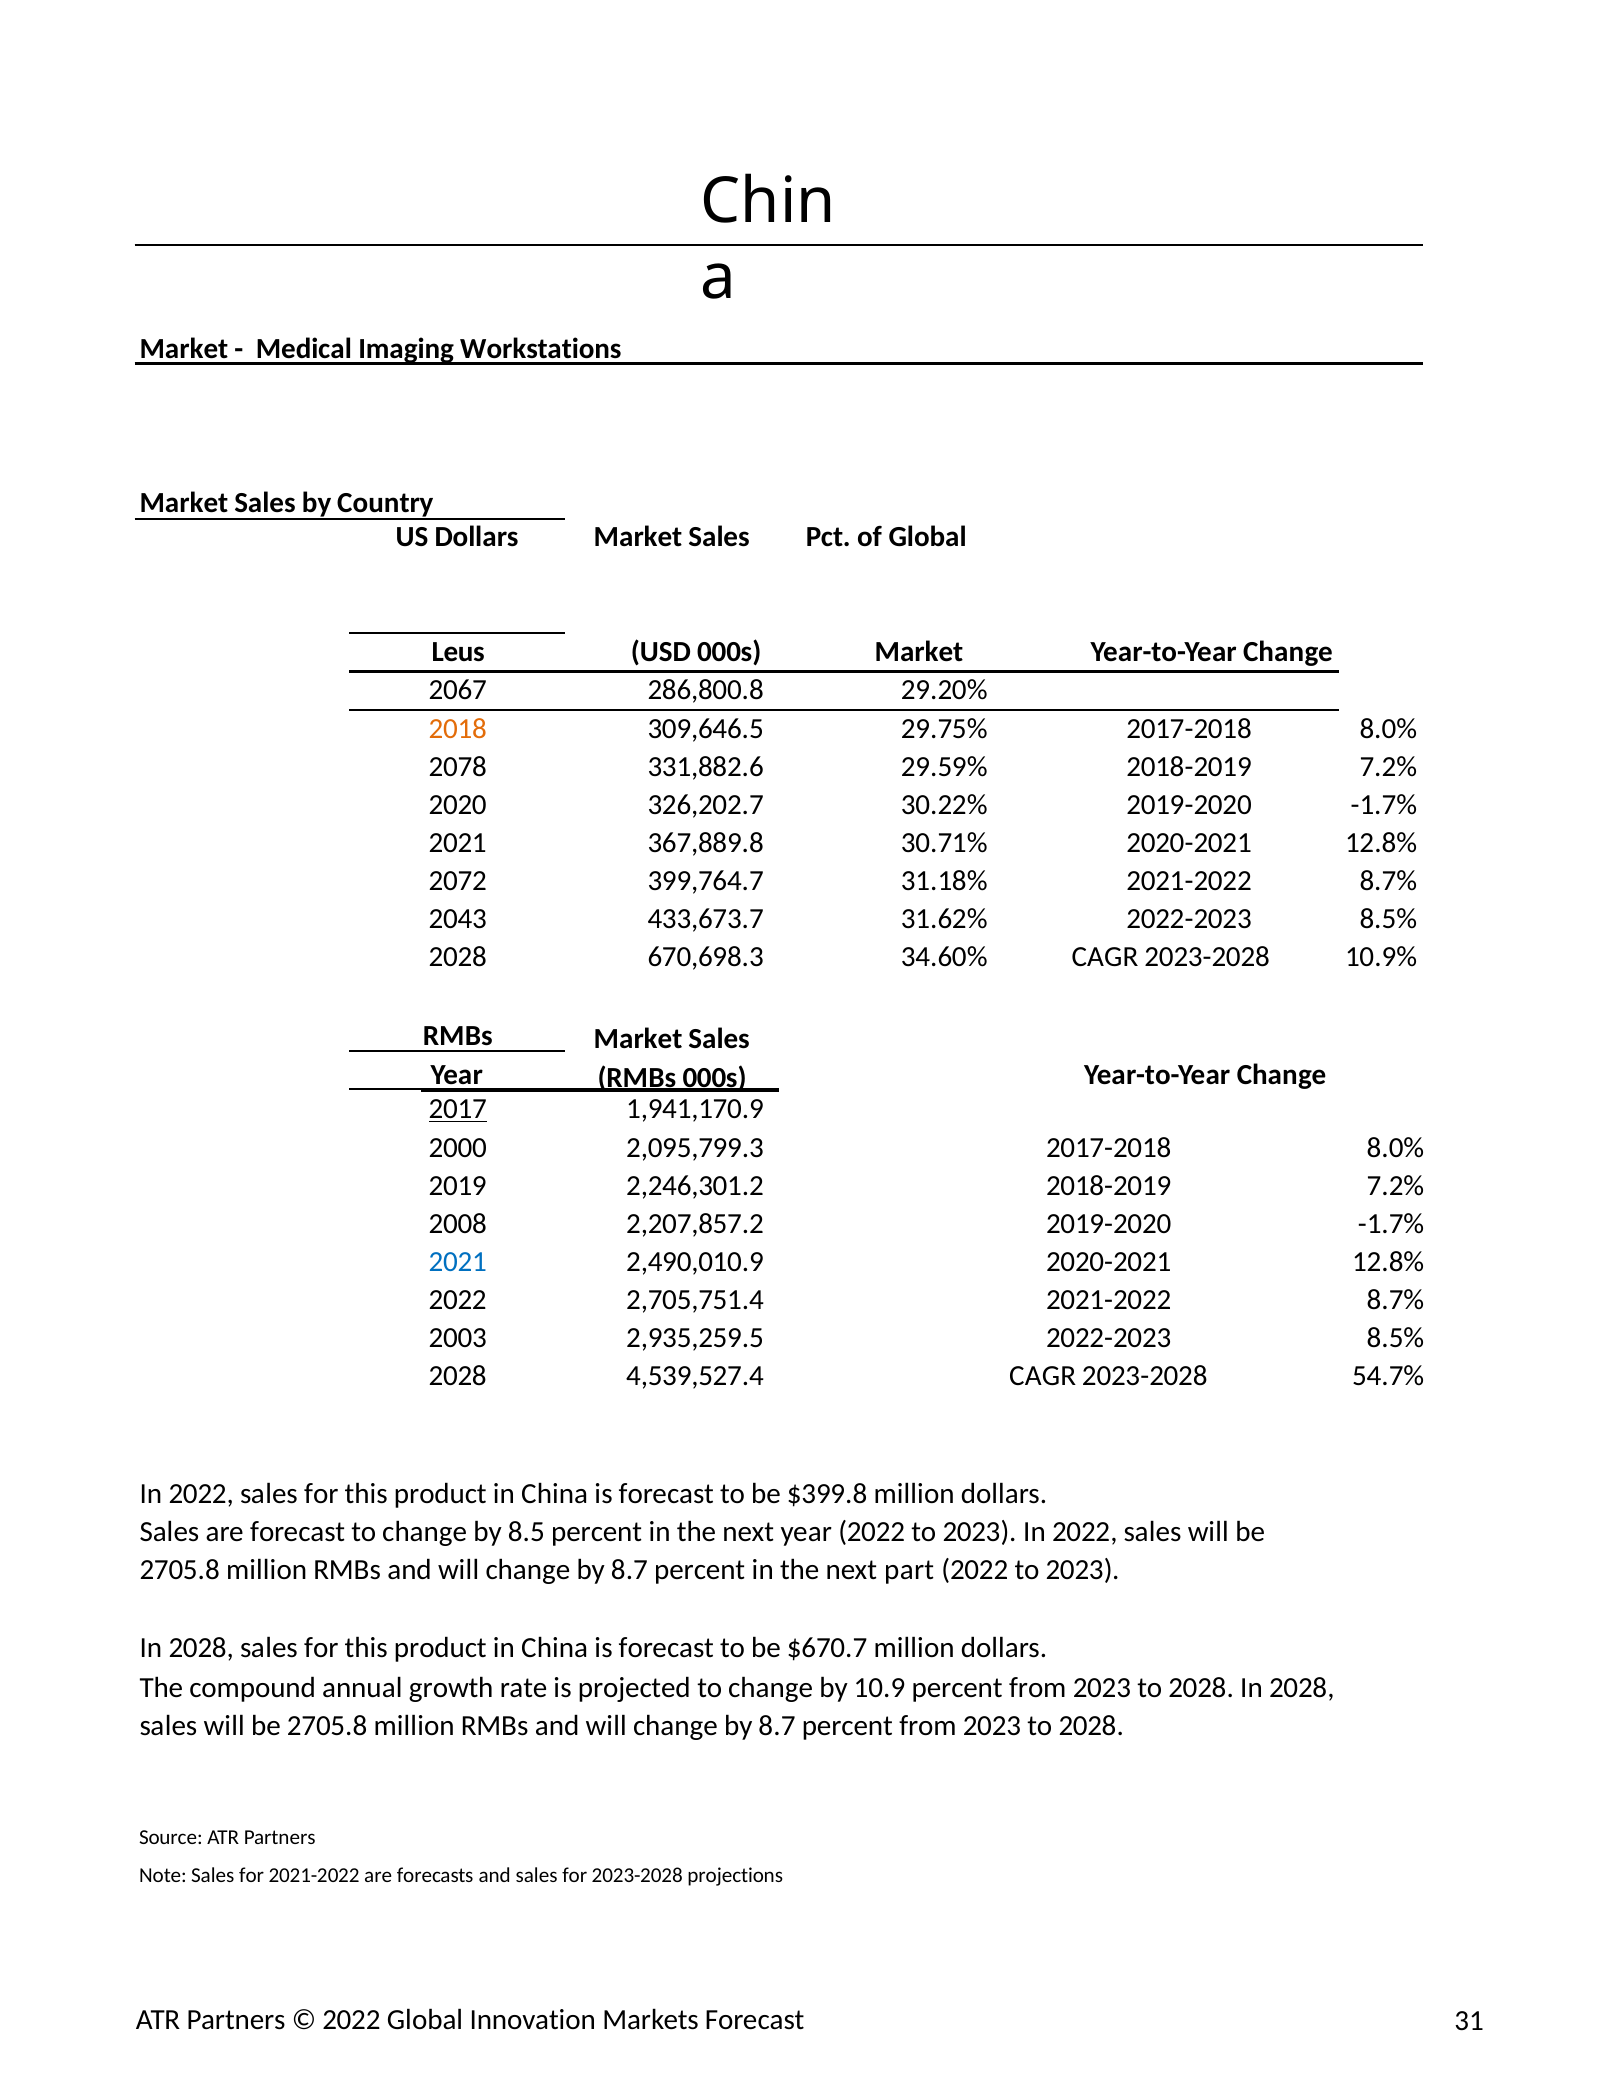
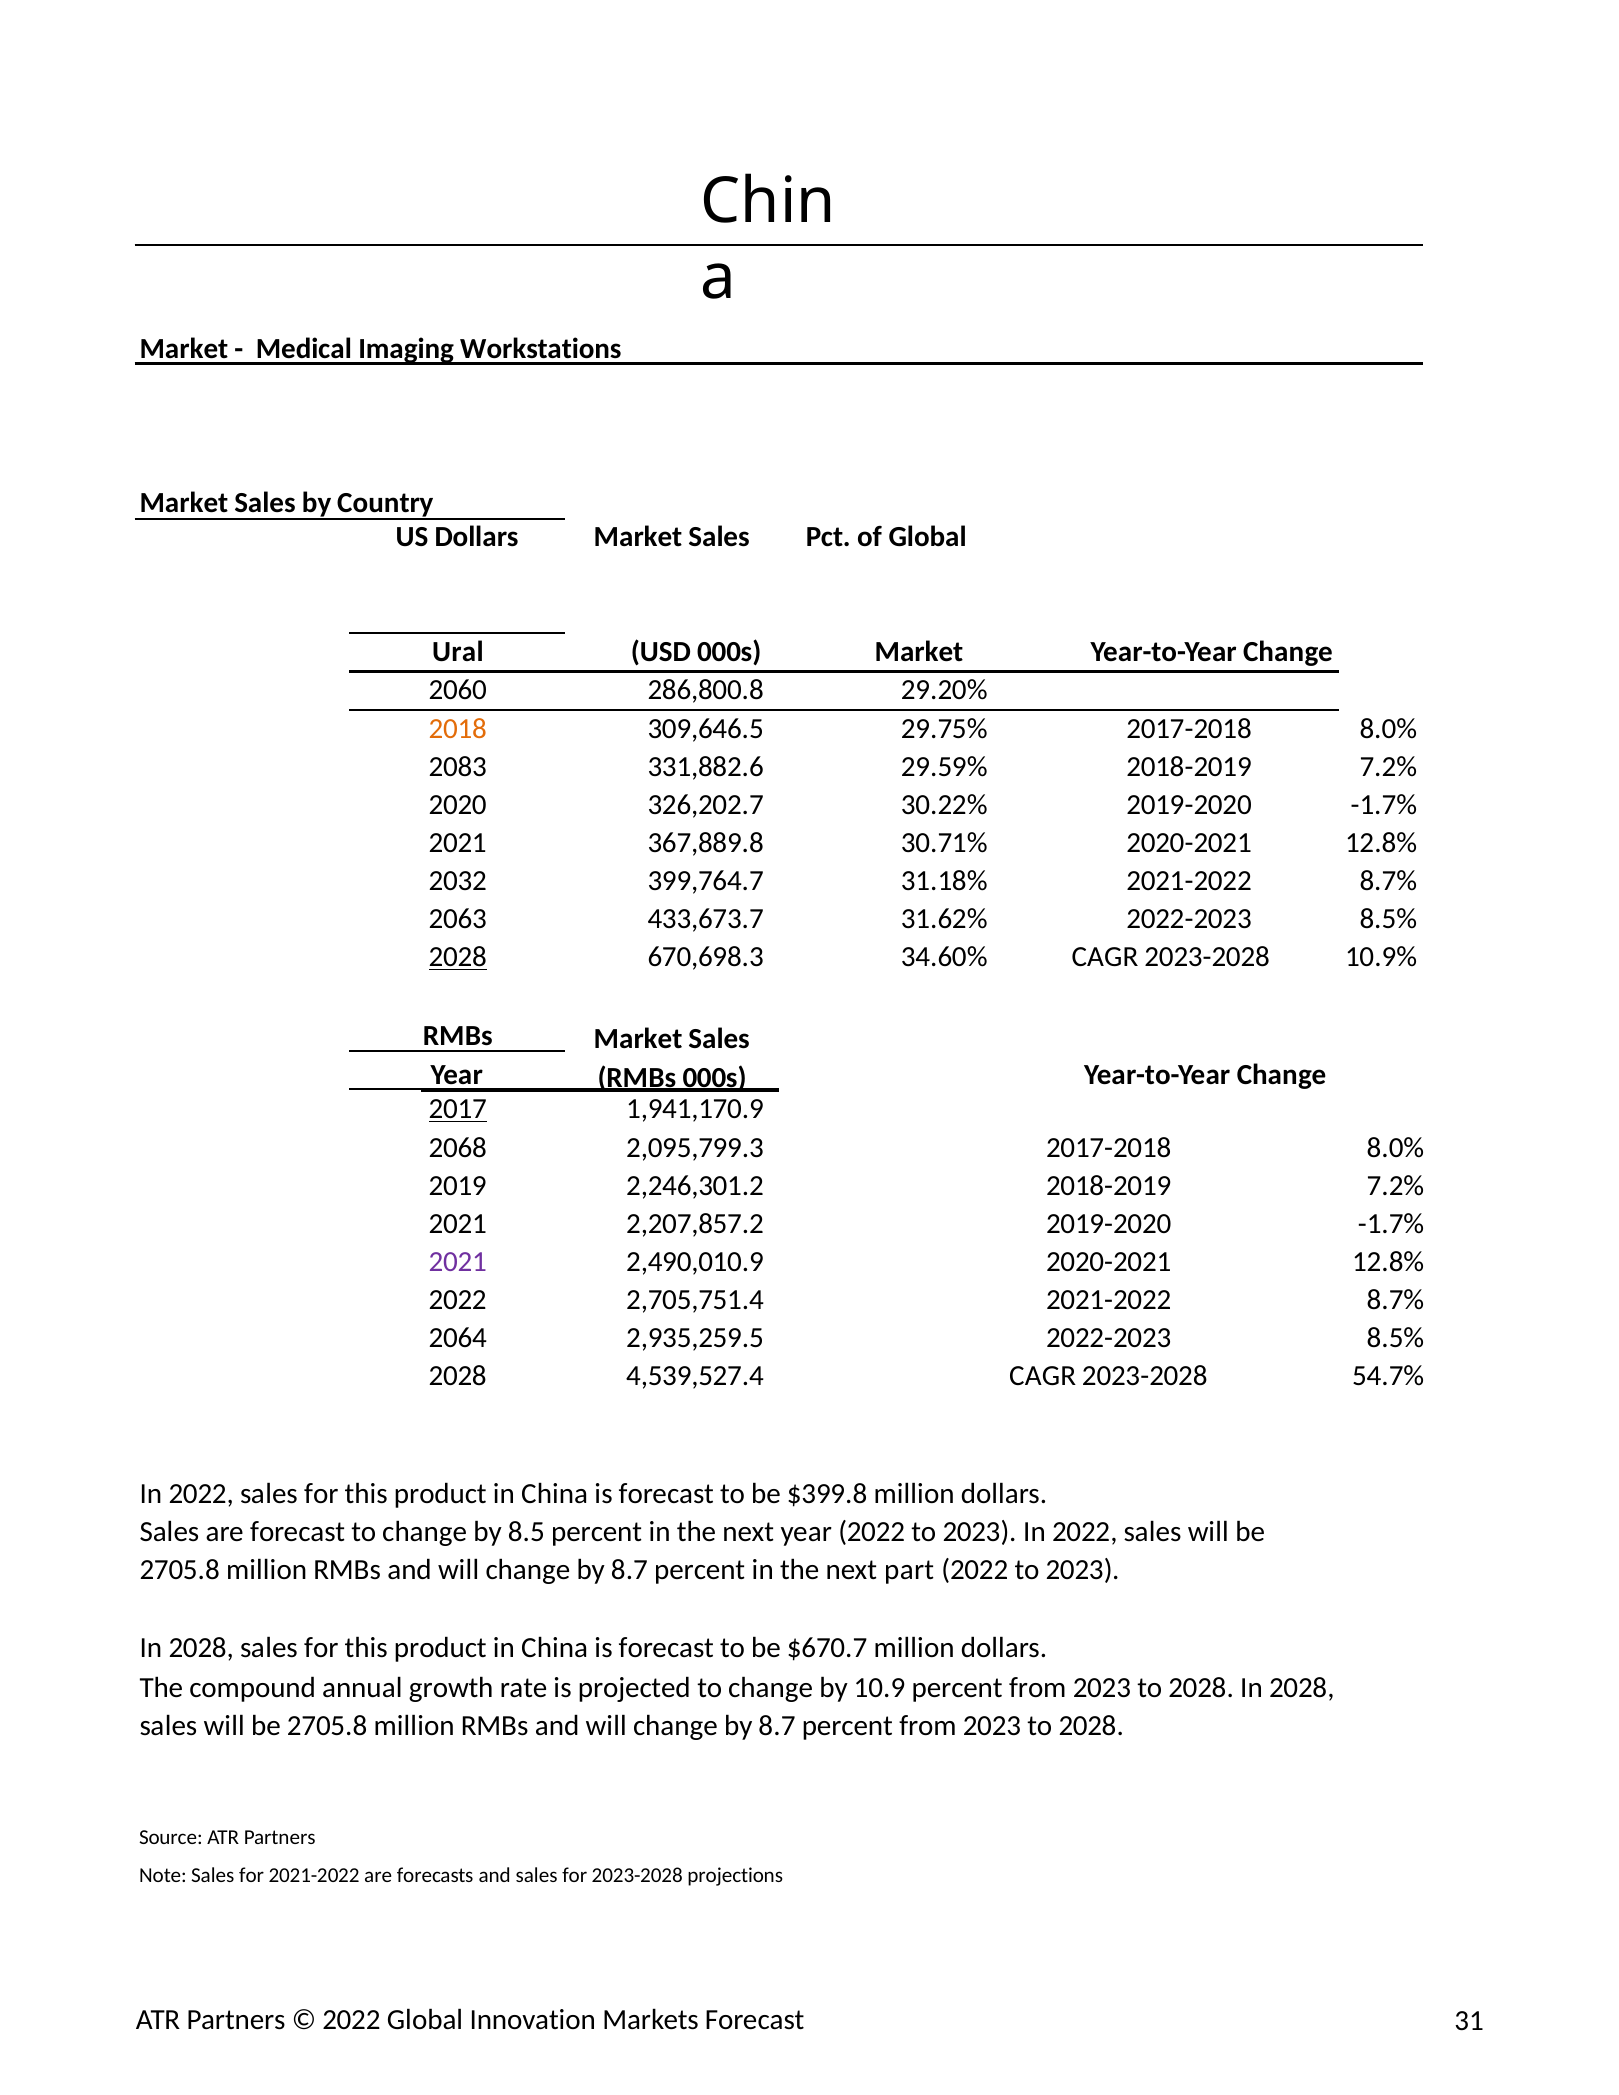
Leus: Leus -> Ural (458, 652)
2067: 2067 -> 2060 (458, 690)
2078: 2078 -> 2083 (458, 767)
2072: 2072 -> 2032 (458, 881)
2043: 2043 -> 2063 (458, 919)
2028 underline: none -> present (458, 957)
2000: 2000 -> 2068 (458, 1148)
2008: 2008 -> 2021 (458, 1224)
2021 colour: blue -> purple (458, 1262)
2003: 2003 -> 2064 (458, 1338)
